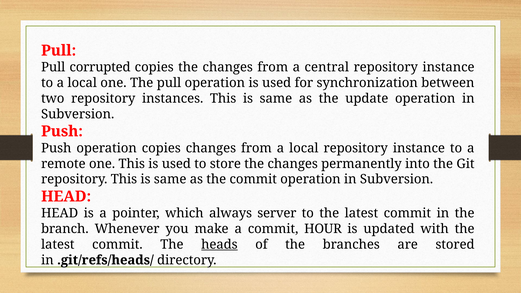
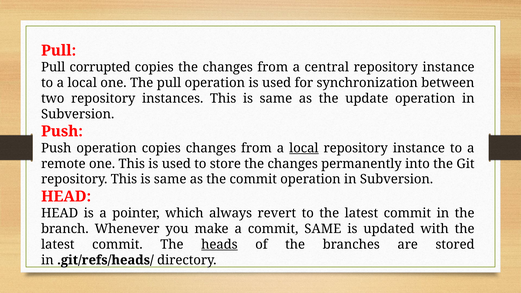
local underline: none -> present (304, 148)
server: server -> revert (277, 213)
commit HOUR: HOUR -> SAME (323, 229)
